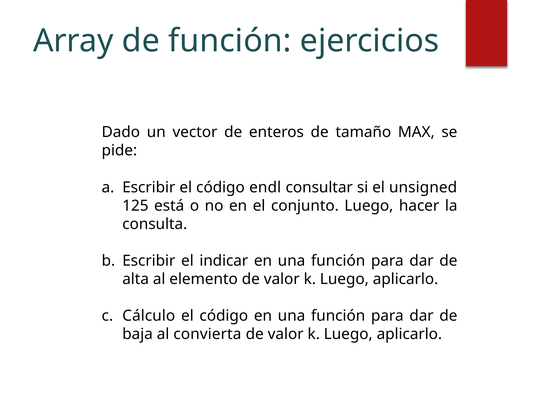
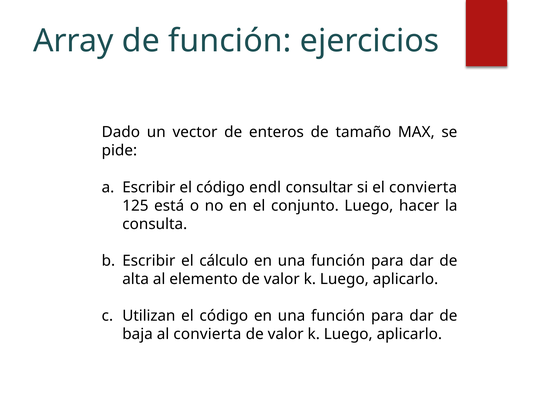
el unsigned: unsigned -> convierta (423, 187)
indicar: indicar -> cálculo (224, 260)
Cálculo: Cálculo -> Utilizan (149, 315)
